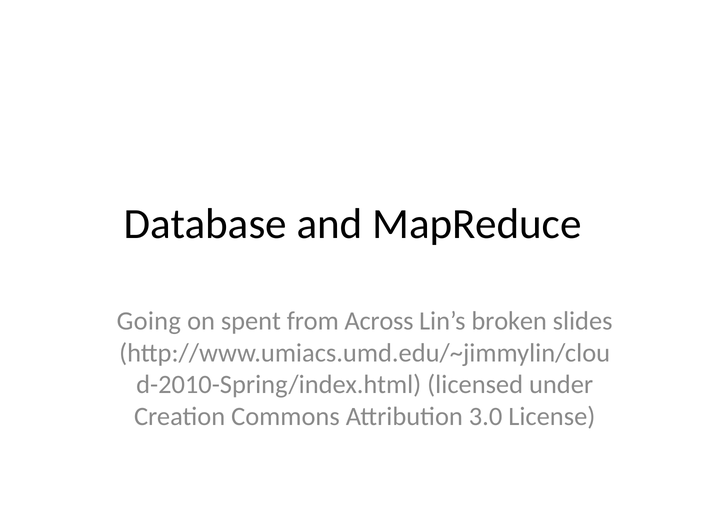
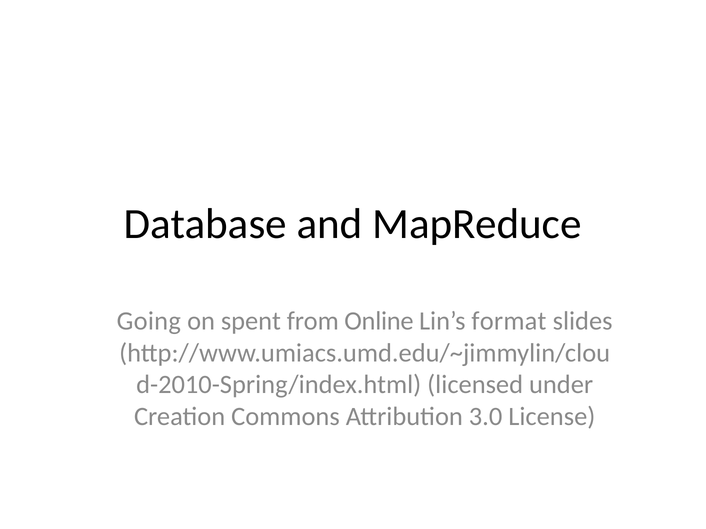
Across: Across -> Online (379, 321)
broken: broken -> format (509, 321)
